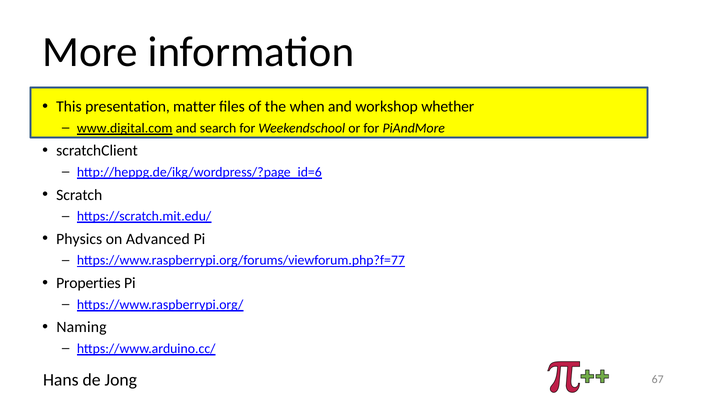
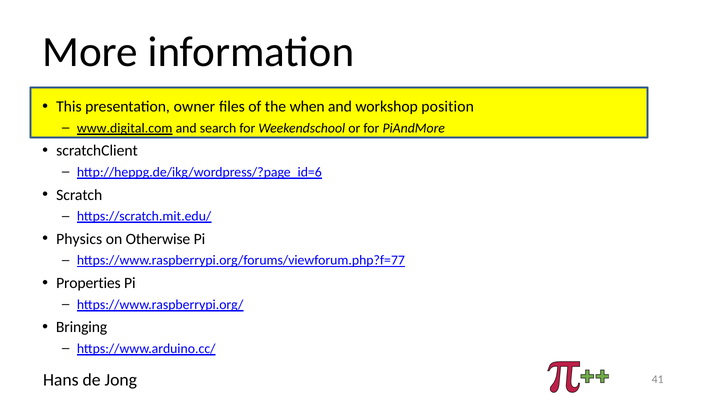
matter: matter -> owner (194, 107)
whether: whether -> position (448, 107)
Advanced: Advanced -> Otherwise (158, 239)
Naming: Naming -> Bringing (82, 327)
67: 67 -> 41 (658, 379)
